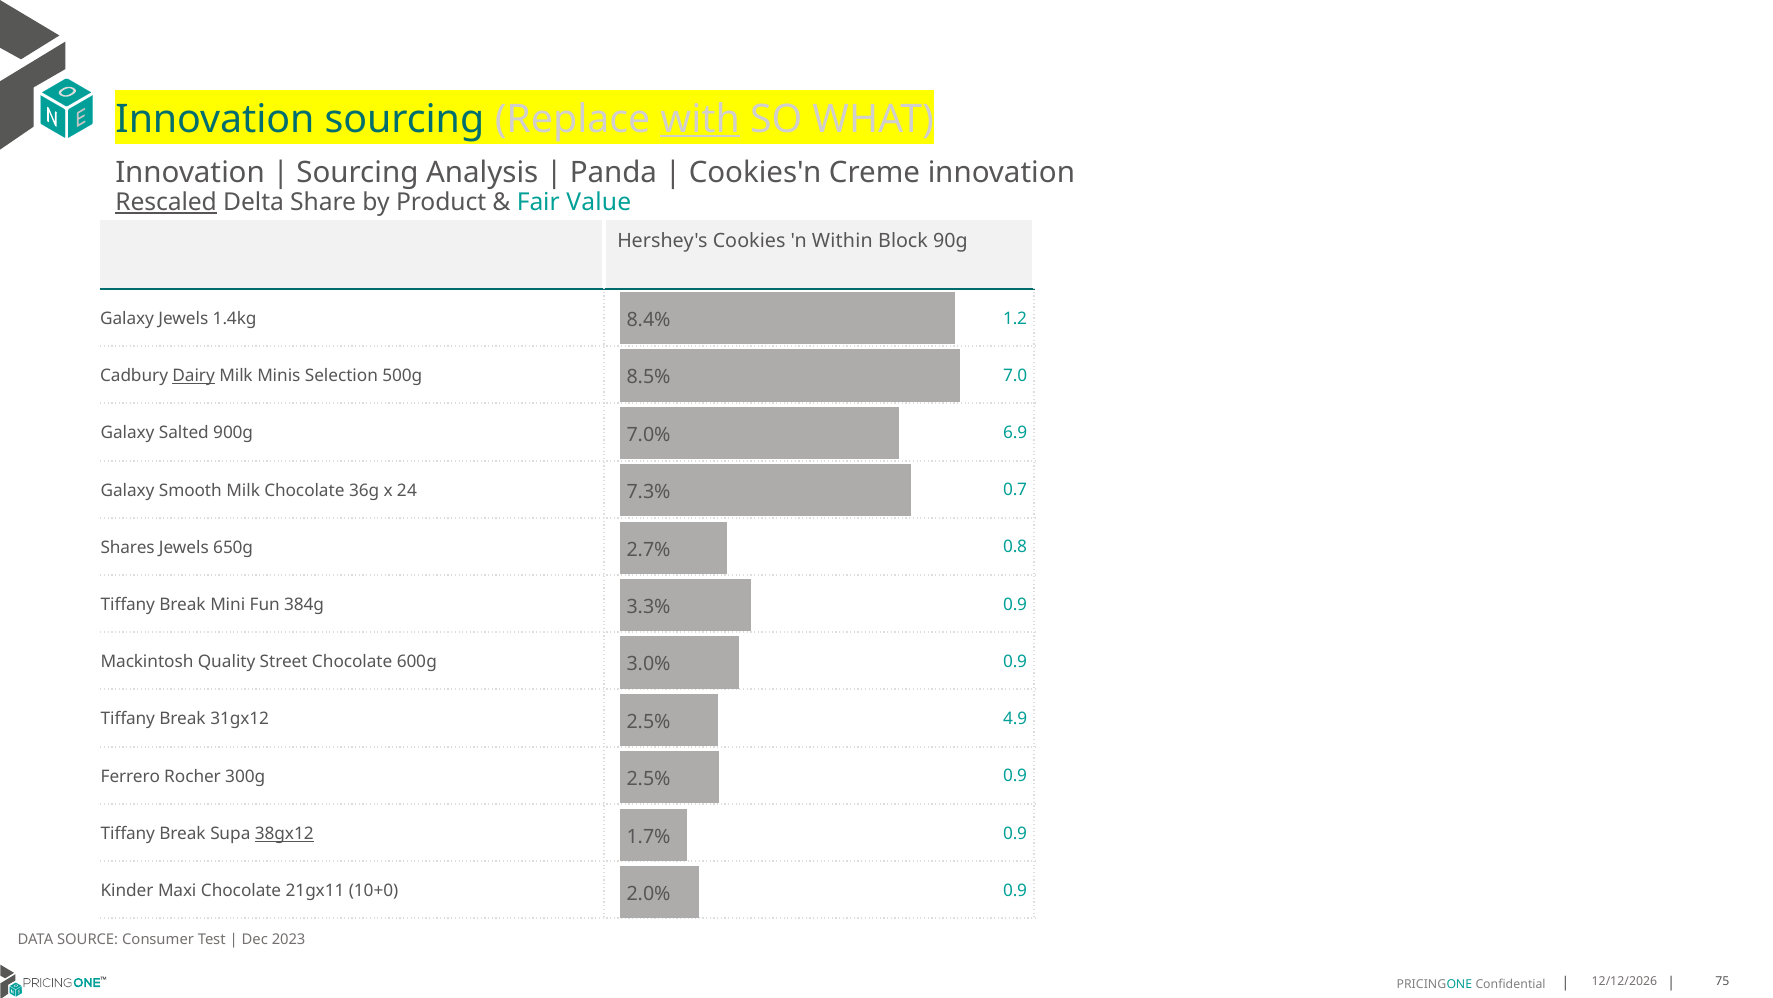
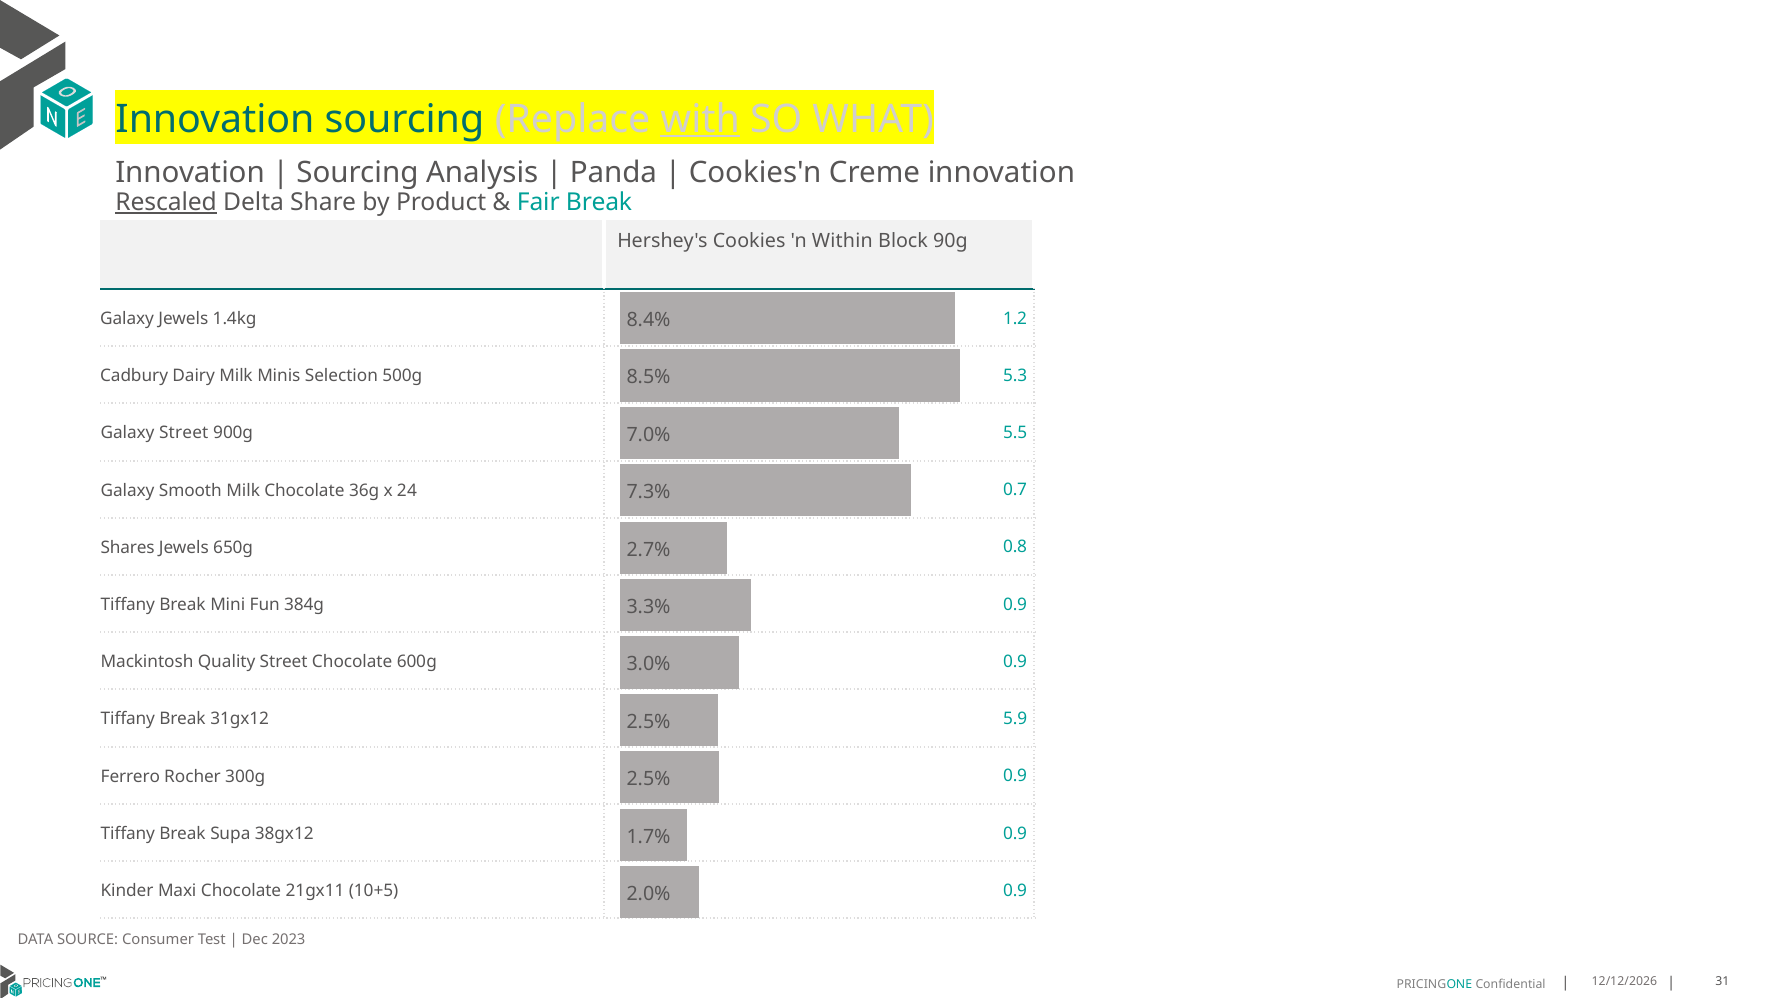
Fair Value: Value -> Break (599, 202)
Dairy underline: present -> none (194, 375)
7.0: 7.0 -> 5.3 (1015, 375)
Galaxy Salted: Salted -> Street (184, 433)
6.9: 6.9 -> 5.5 (1015, 433)
4.9: 4.9 -> 5.9 (1015, 718)
38gx12 underline: present -> none (284, 833)
10+0: 10+0 -> 10+5 (374, 890)
75: 75 -> 31 (1722, 981)
